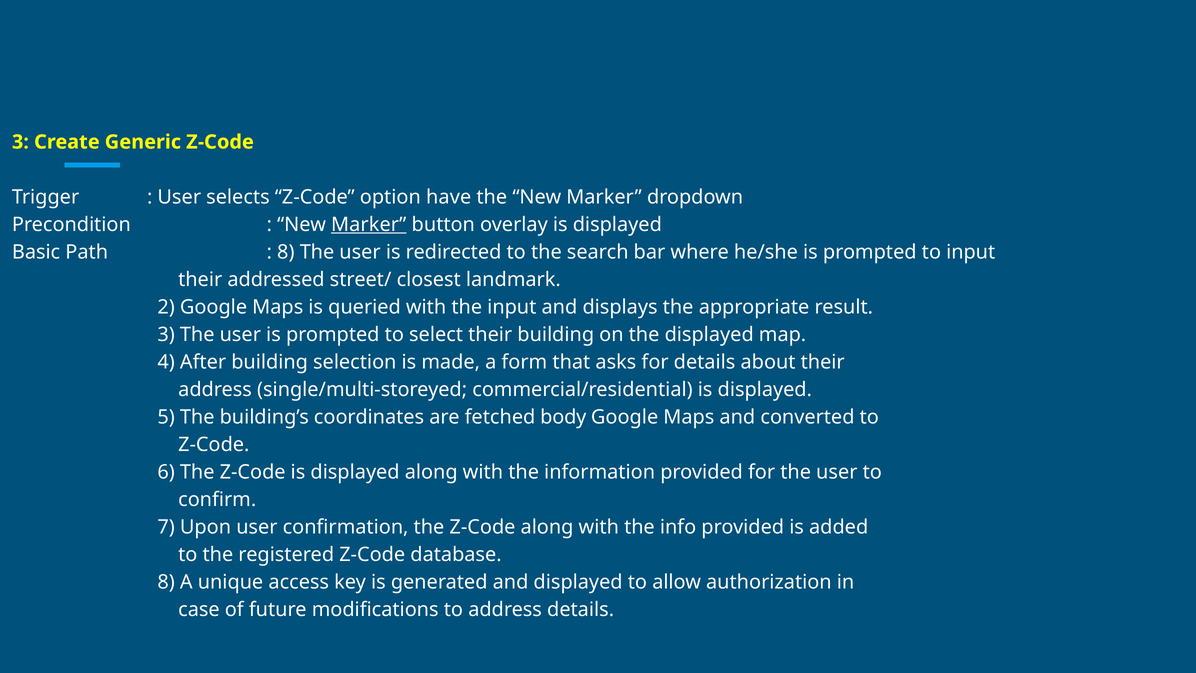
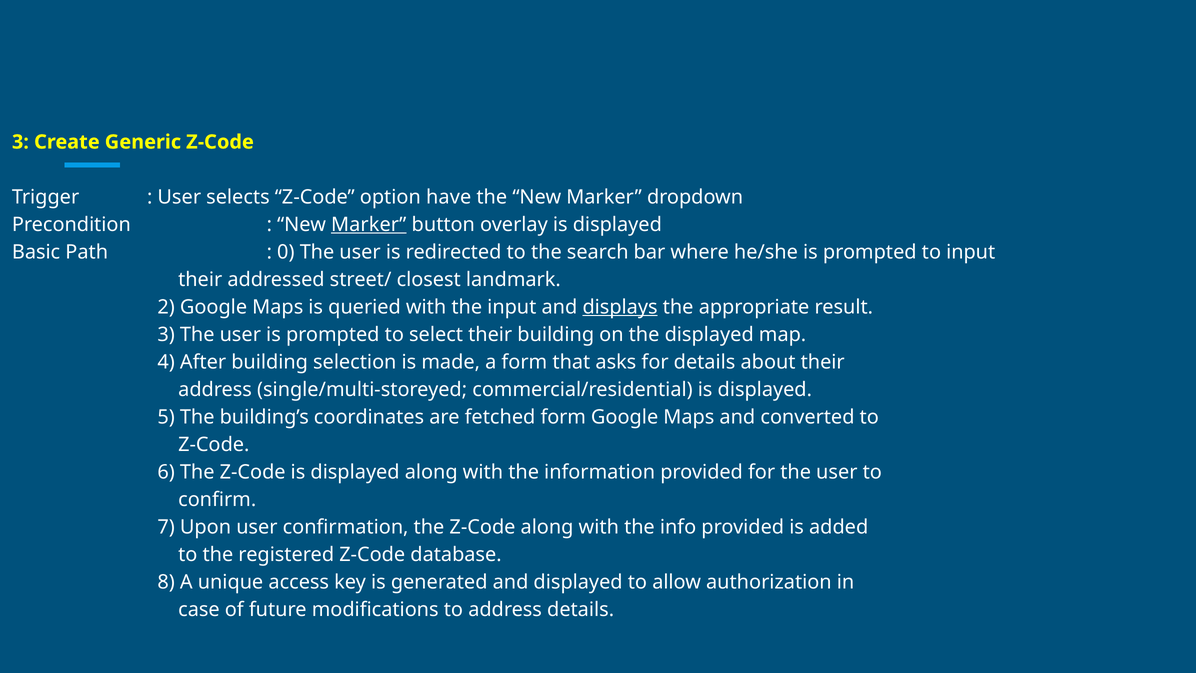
8: 8 -> 0 (286, 252)
displays underline: none -> present (620, 307)
fetched body: body -> form (563, 417)
